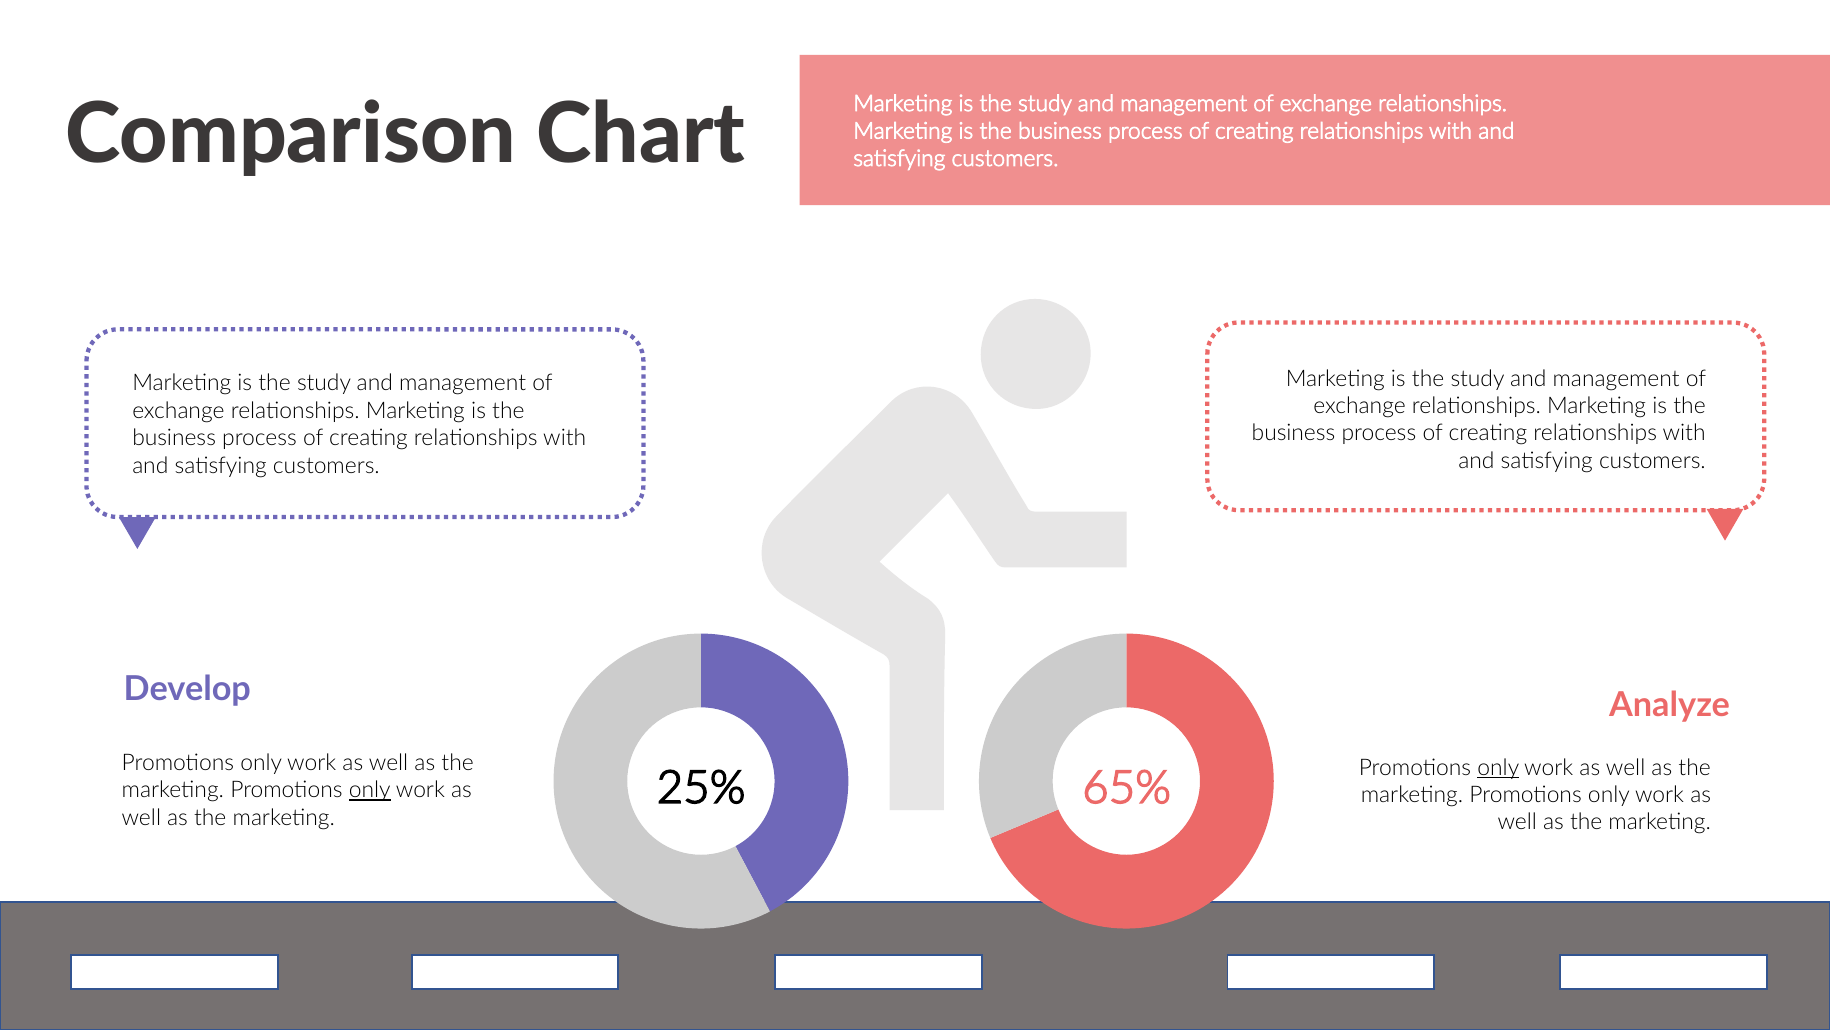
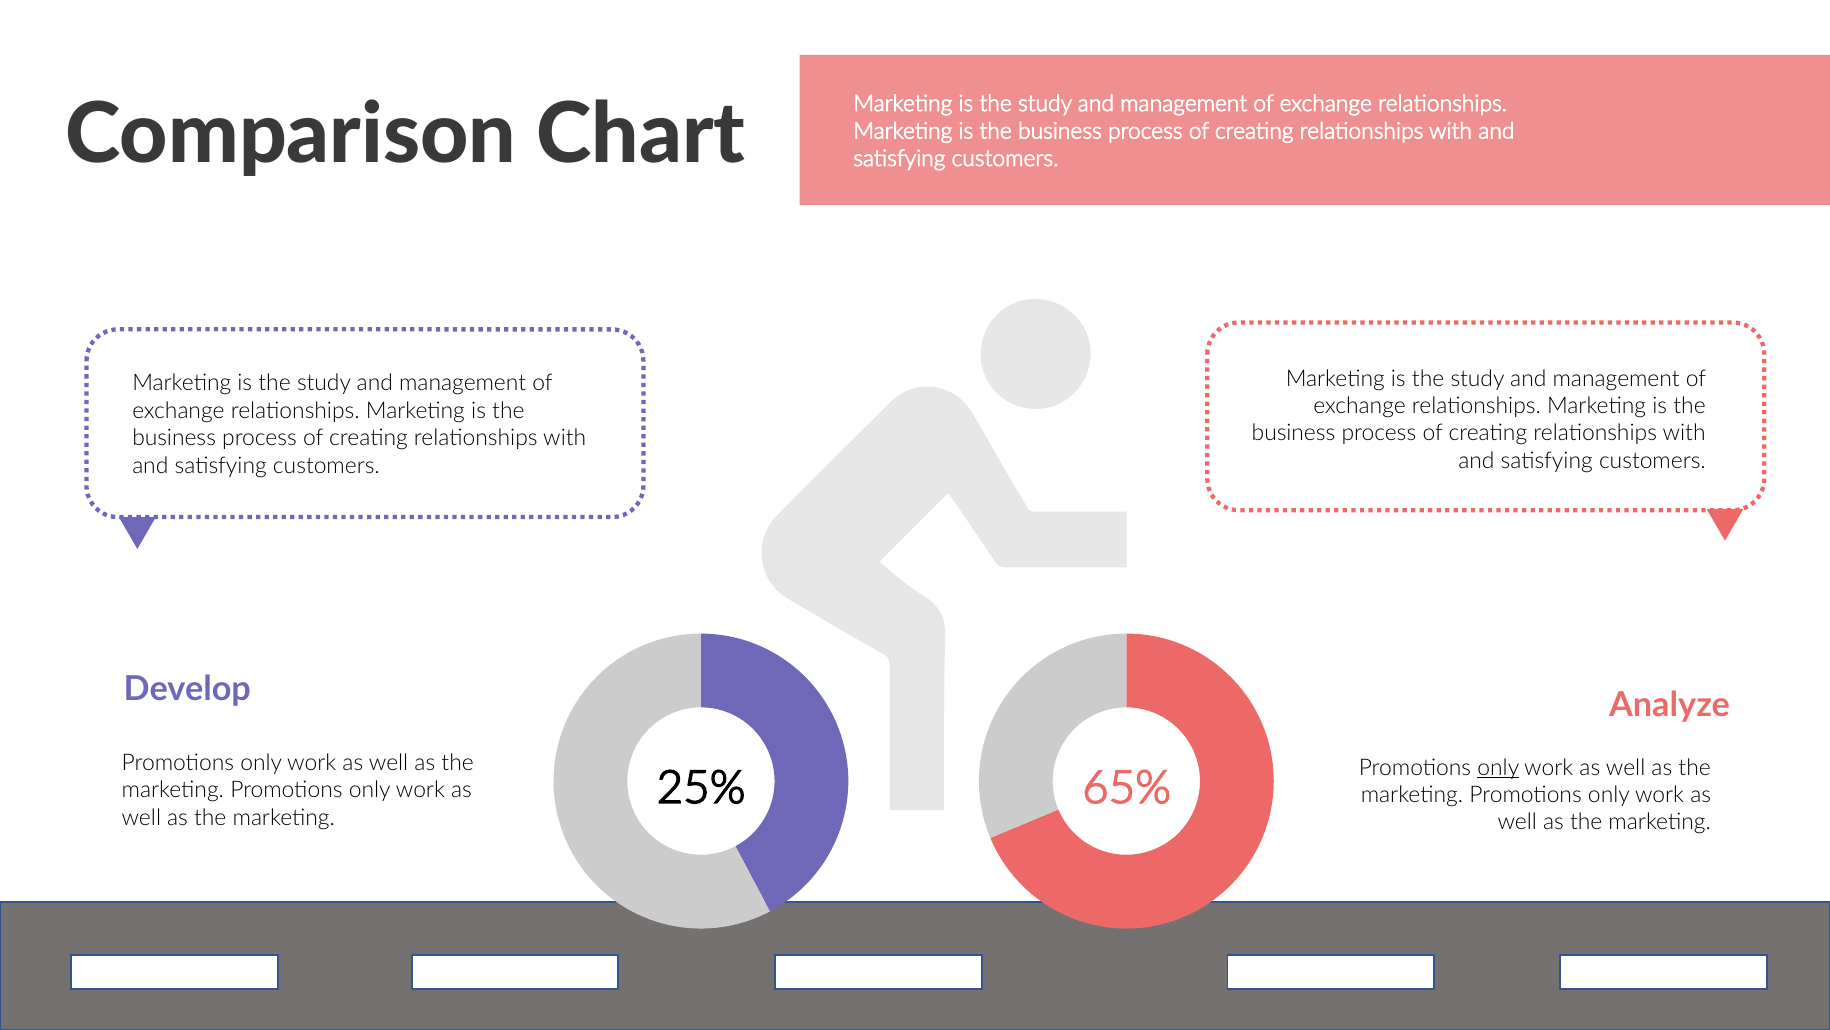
only underline: present -> none (370, 790)
